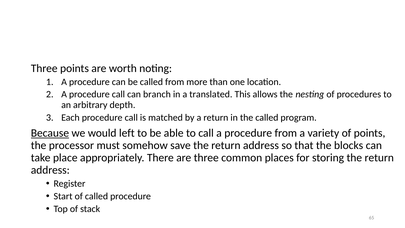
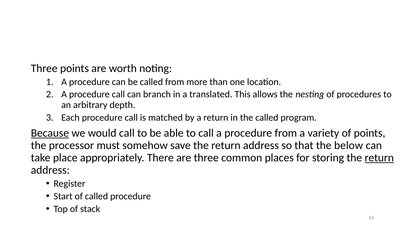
would left: left -> call (127, 133)
blocks: blocks -> below (349, 145)
return underline: none -> present (379, 158)
